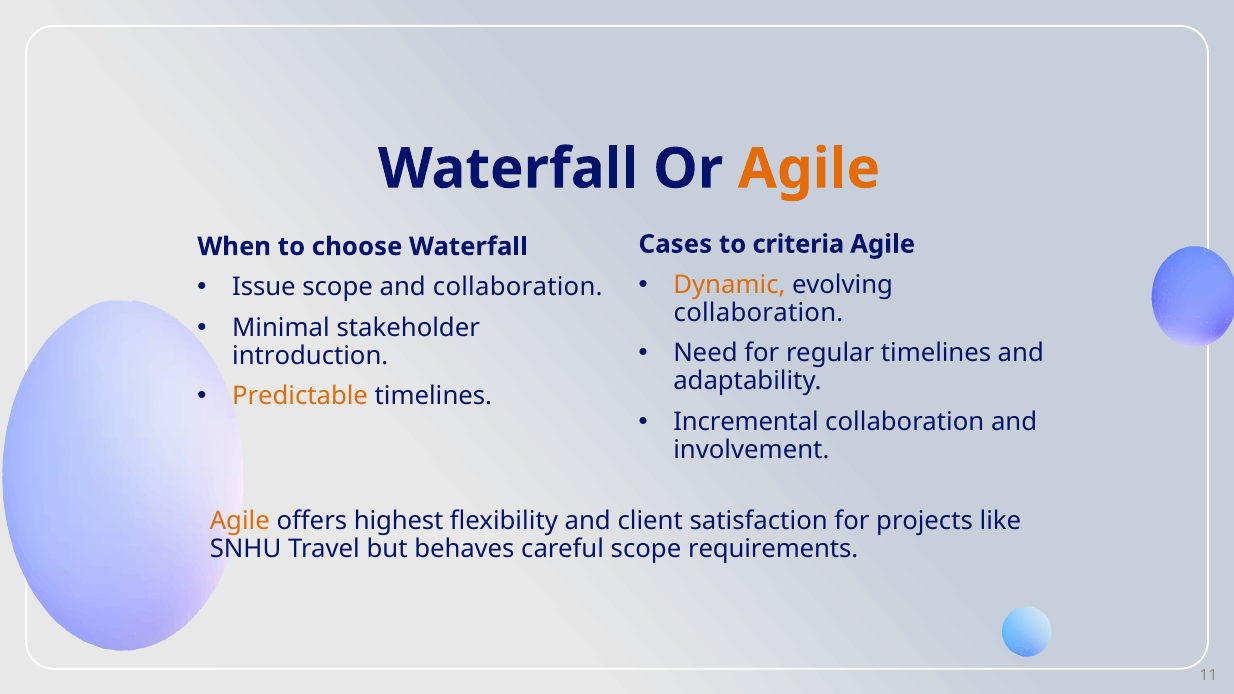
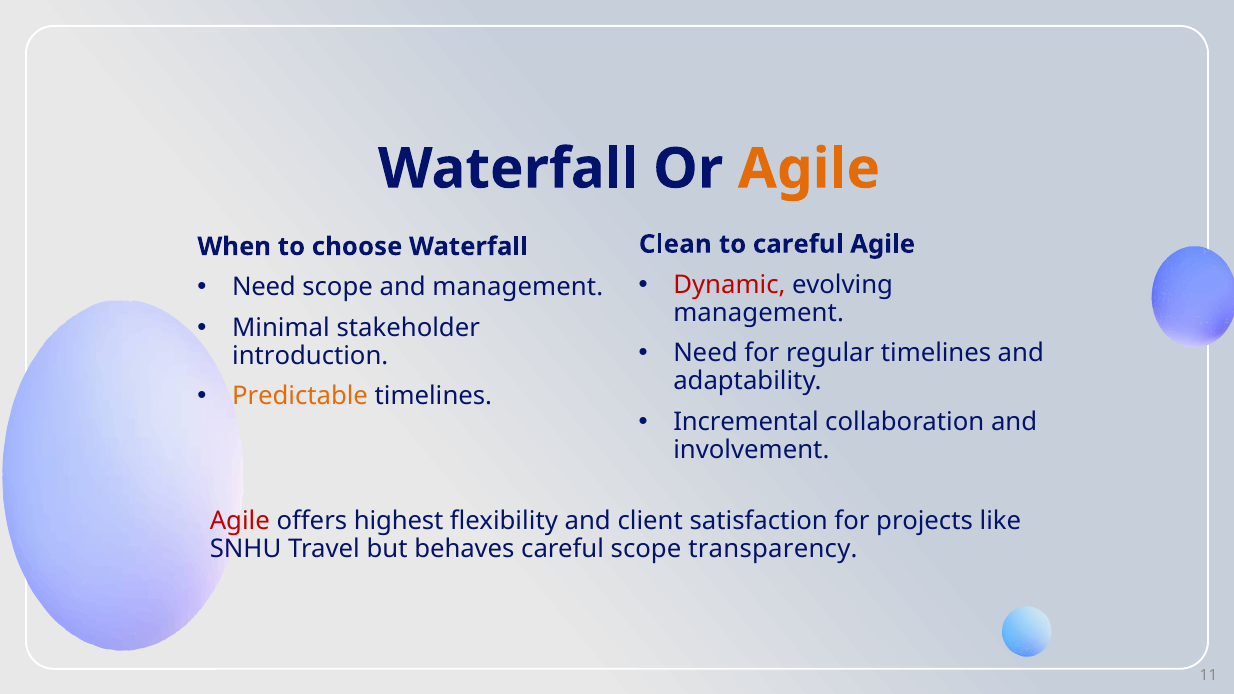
Cases: Cases -> Clean (675, 244)
to criteria: criteria -> careful (798, 244)
Dynamic colour: orange -> red (729, 285)
Issue: Issue -> Need (264, 287)
and collaboration: collaboration -> management (518, 287)
collaboration: collaboration -> management (759, 313)
Agile colour: orange -> red (240, 521)
requirements: requirements -> transparency (773, 549)
